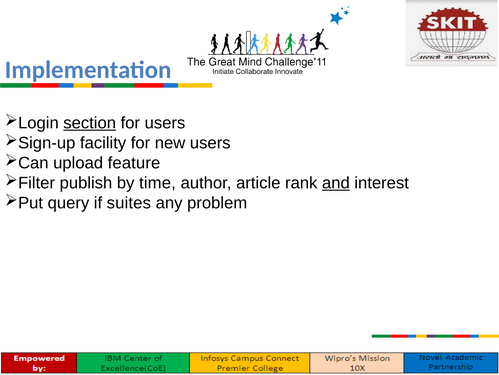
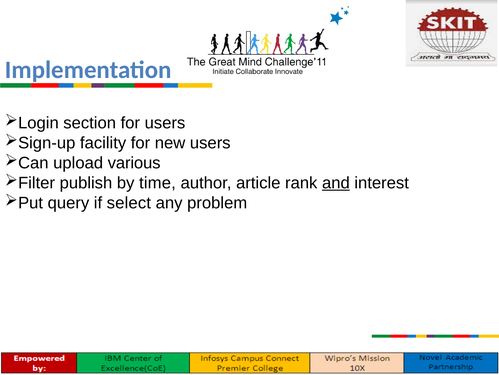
section underline: present -> none (90, 123)
feature: feature -> various (134, 163)
suites: suites -> select (129, 203)
